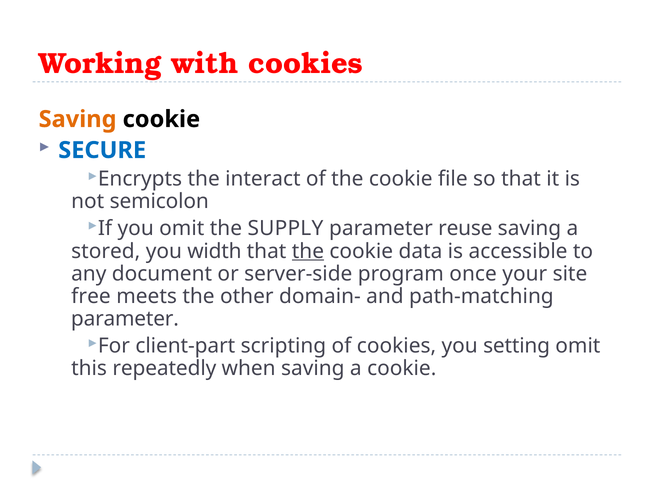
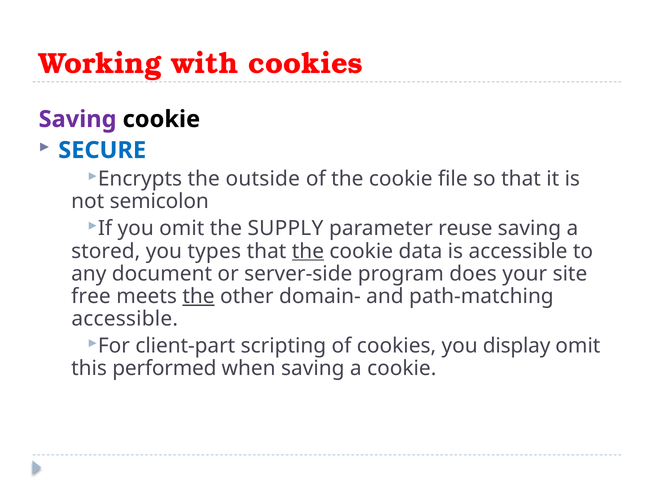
Saving colour: orange -> purple (78, 119)
interact: interact -> outside (263, 179)
width: width -> types (214, 251)
once: once -> does (473, 273)
the underline: none -> present (199, 296)
parameter: parameter -> accessible (125, 319)
setting: setting -> display (517, 346)
repeatedly: repeatedly -> performed (164, 368)
